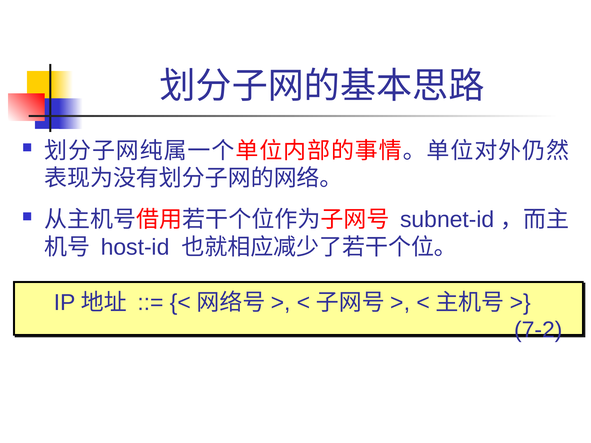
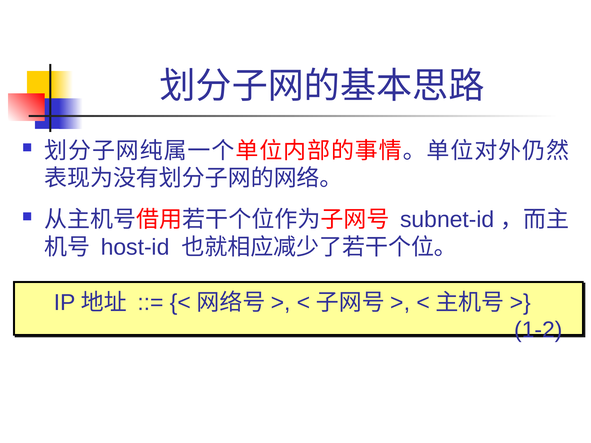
7-2: 7-2 -> 1-2 (538, 330)
